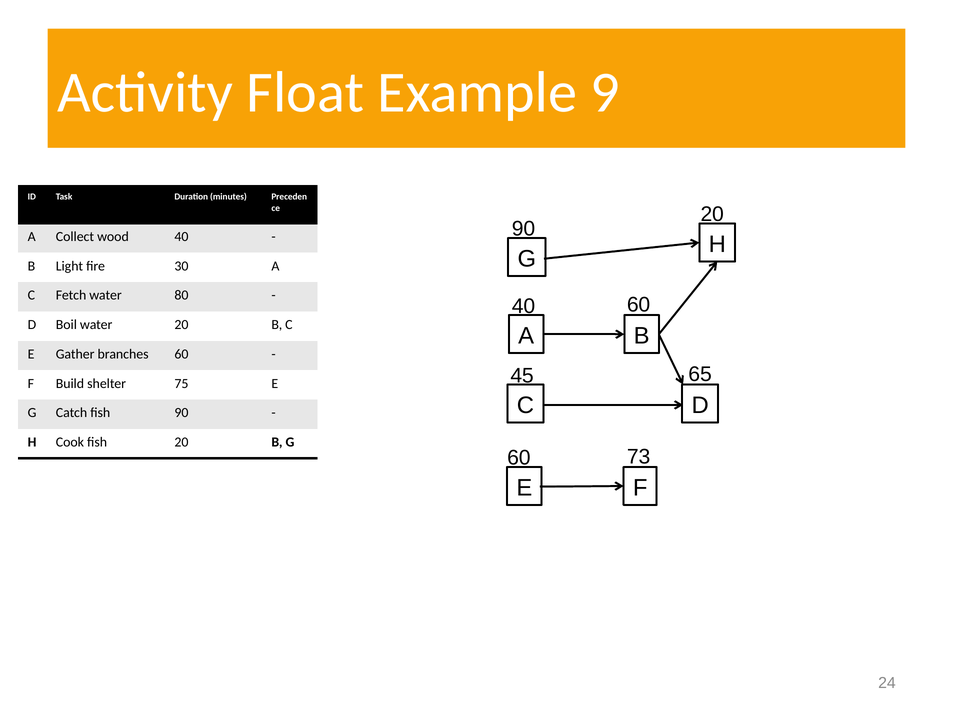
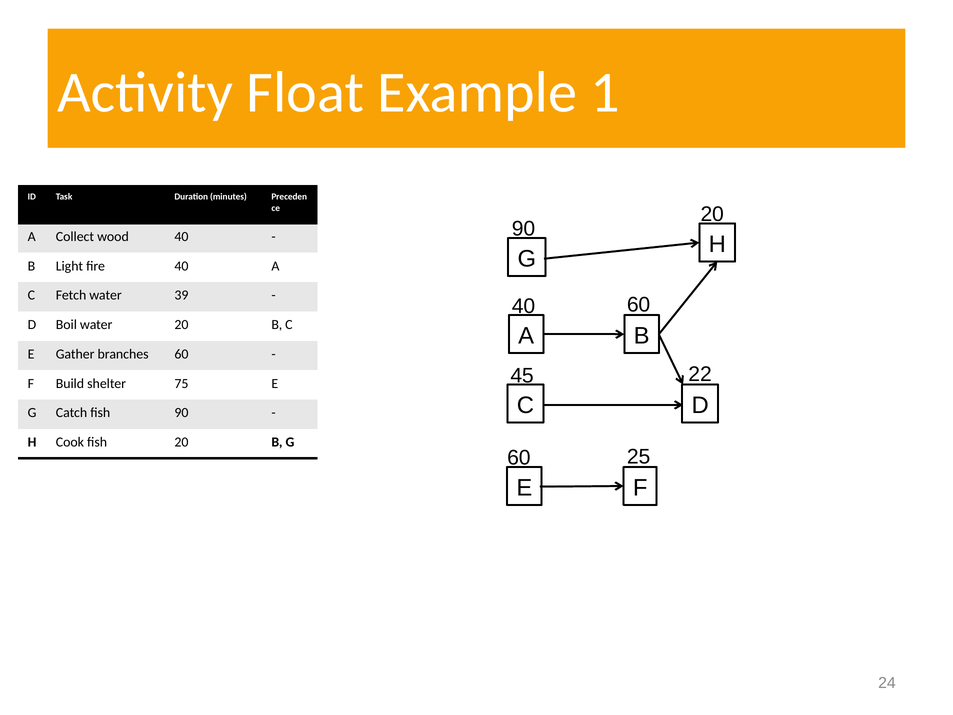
9: 9 -> 1 (605, 92)
fire 30: 30 -> 40 (181, 266)
80: 80 -> 39 (181, 295)
65: 65 -> 22 (700, 374)
73: 73 -> 25 (639, 456)
